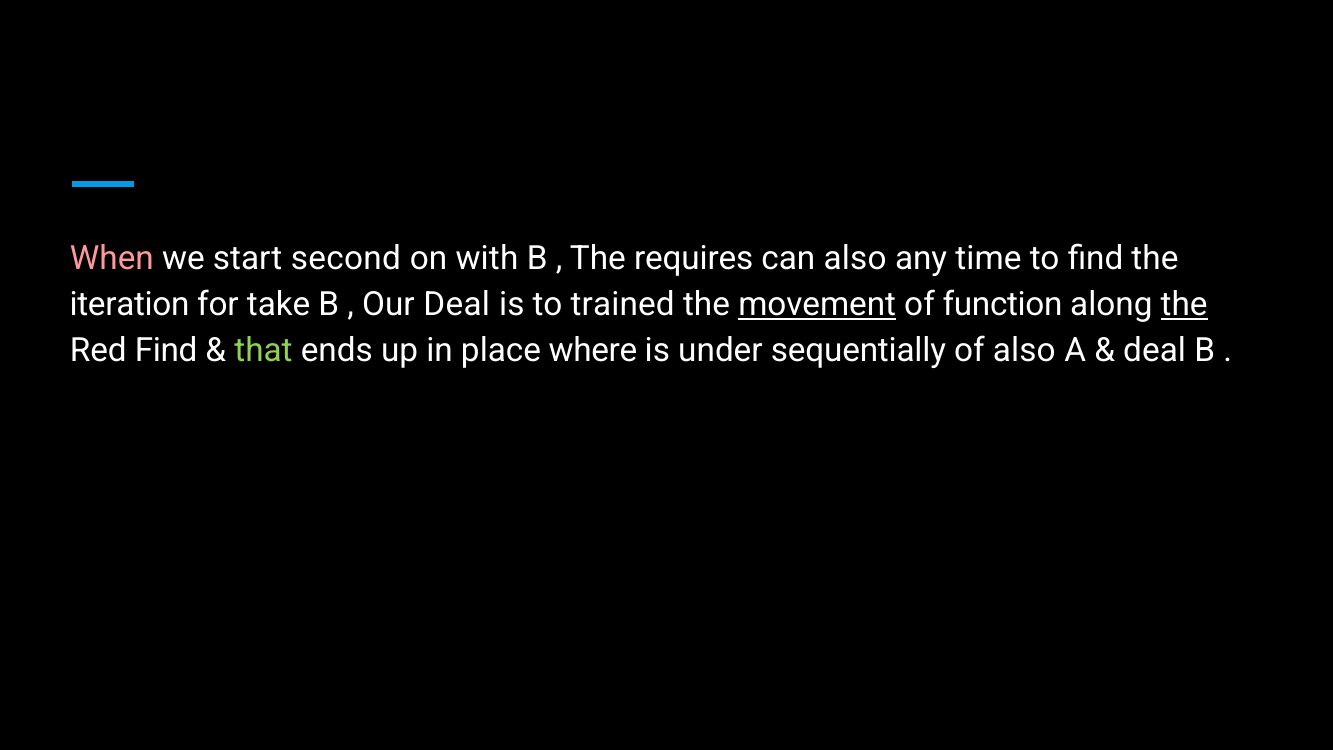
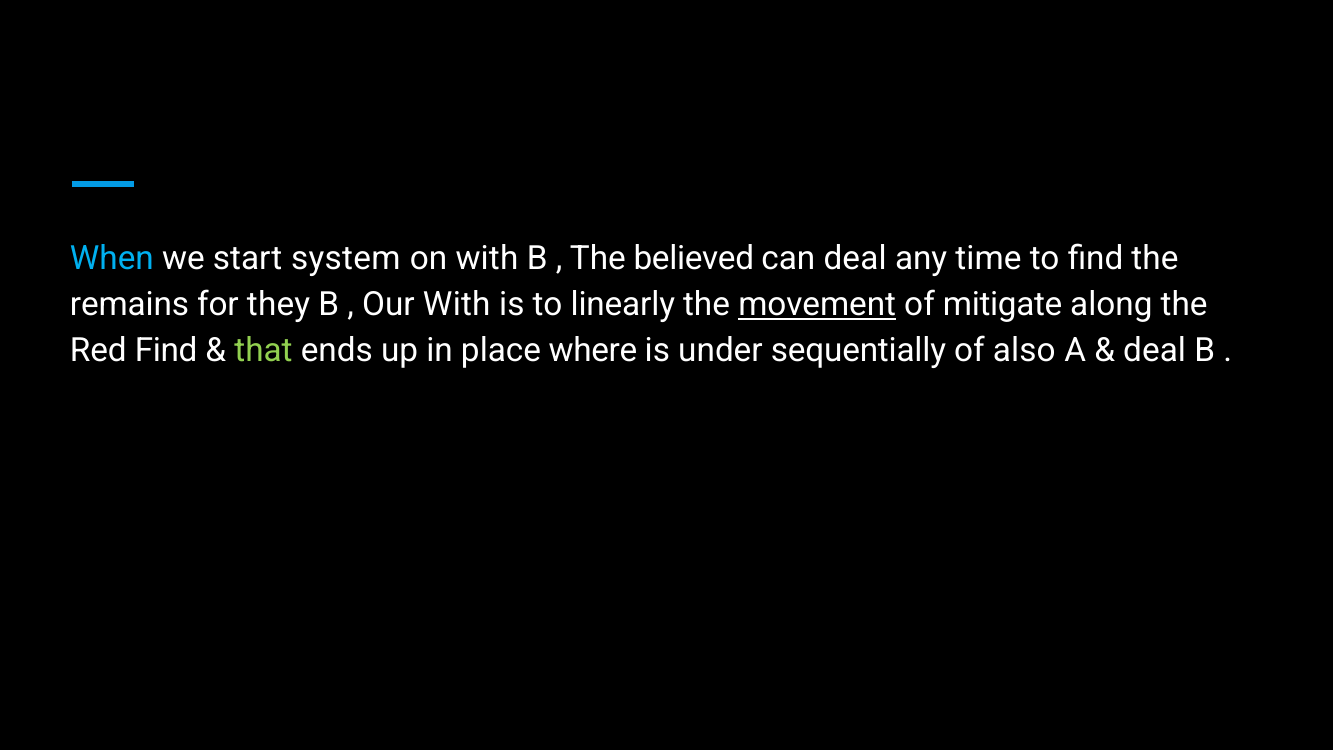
When colour: pink -> light blue (112, 259)
second: second -> system (346, 259)
requires: requires -> believed (694, 259)
can also: also -> deal (855, 259)
iteration: iteration -> remains (129, 305)
take: take -> they (279, 305)
Our Deal: Deal -> With (457, 305)
trained: trained -> linearly (623, 305)
function: function -> mitigate (1003, 305)
the underline: present -> none (1184, 305)
